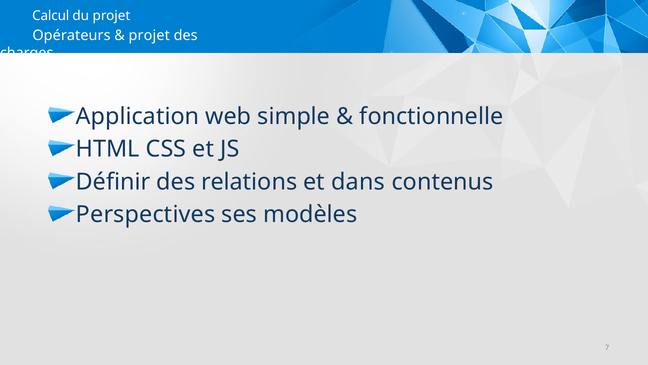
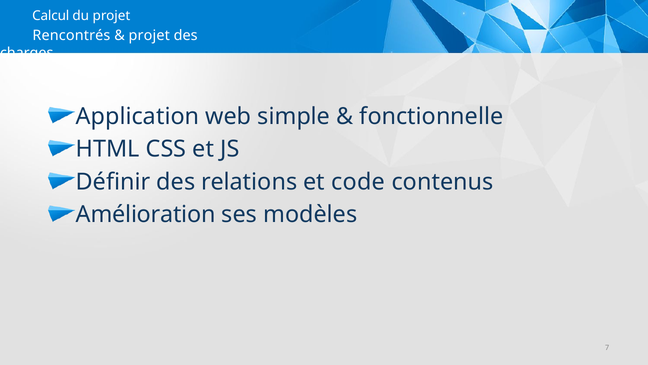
Opérateurs: Opérateurs -> Rencontrés (71, 35)
dans: dans -> code (358, 182)
Perspectives: Perspectives -> Amélioration (146, 214)
